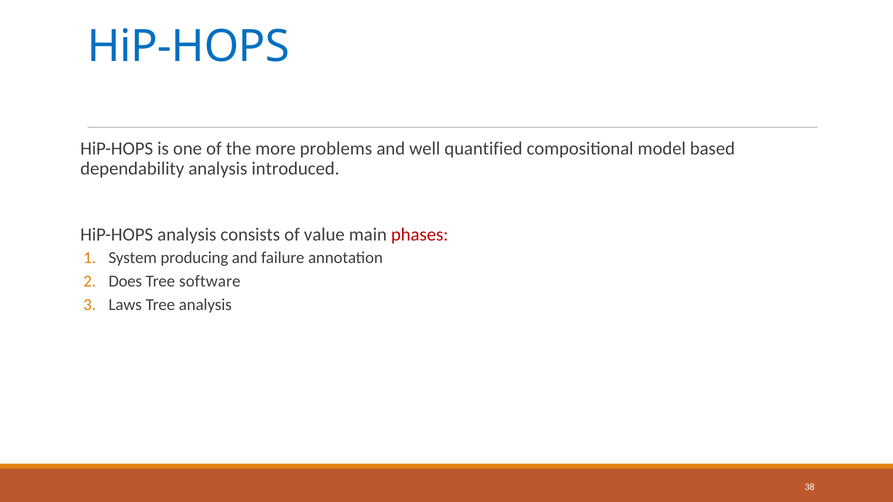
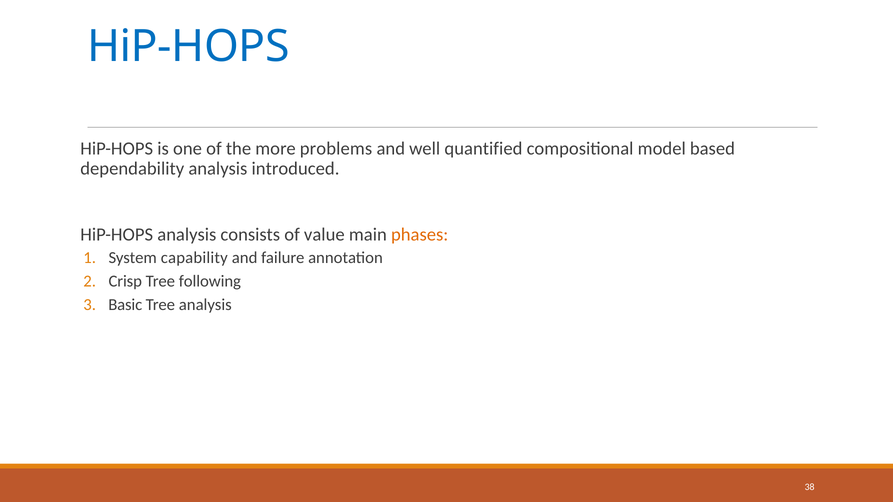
phases colour: red -> orange (420, 235)
producing: producing -> capability (194, 258)
Does: Does -> Crisp (125, 281)
software: software -> following (210, 281)
Laws: Laws -> Basic (125, 305)
